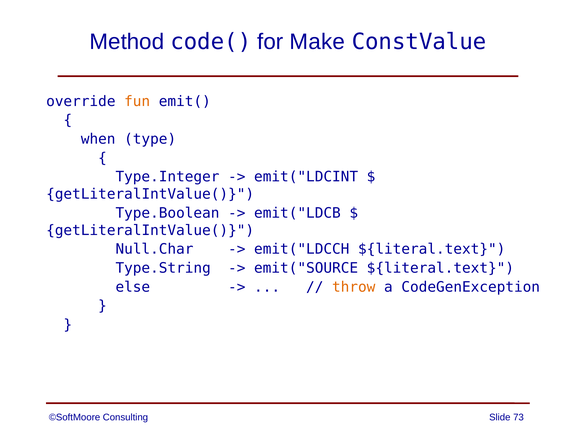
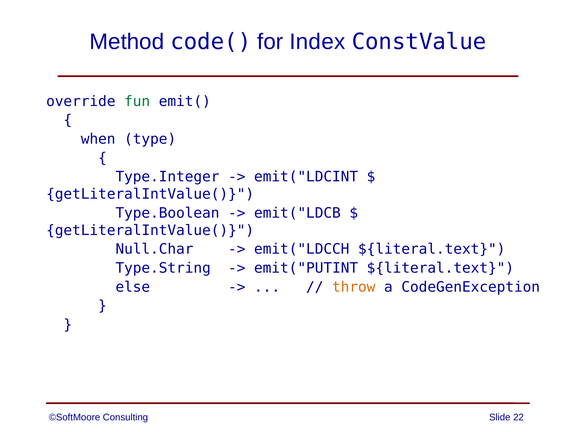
Make: Make -> Index (317, 42)
fun colour: orange -> green (137, 101)
emit("SOURCE: emit("SOURCE -> emit("PUTINT (306, 268)
73: 73 -> 22 (519, 417)
